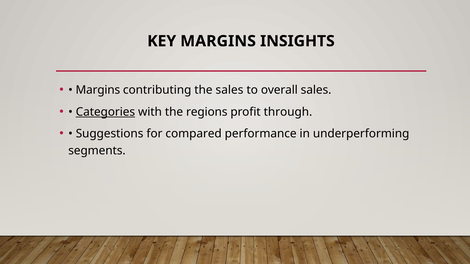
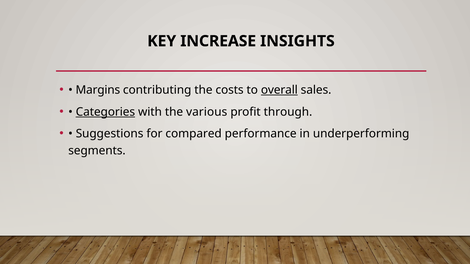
KEY MARGINS: MARGINS -> INCREASE (218, 41)
the sales: sales -> costs (230, 90)
overall underline: none -> present (279, 90)
regions: regions -> various (207, 112)
